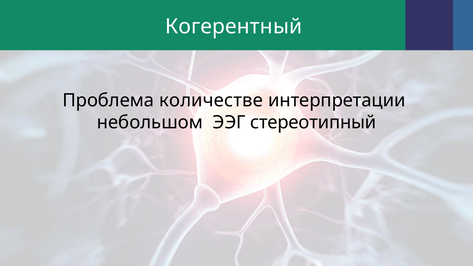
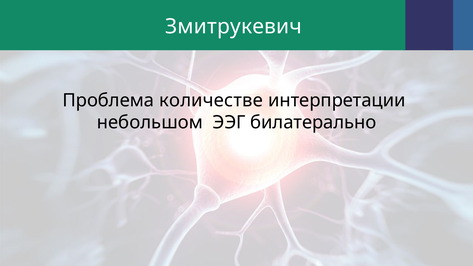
Когерентный: Когерентный -> Змитрукевич (234, 27)
стереотипный: стереотипный -> билатерально (313, 123)
